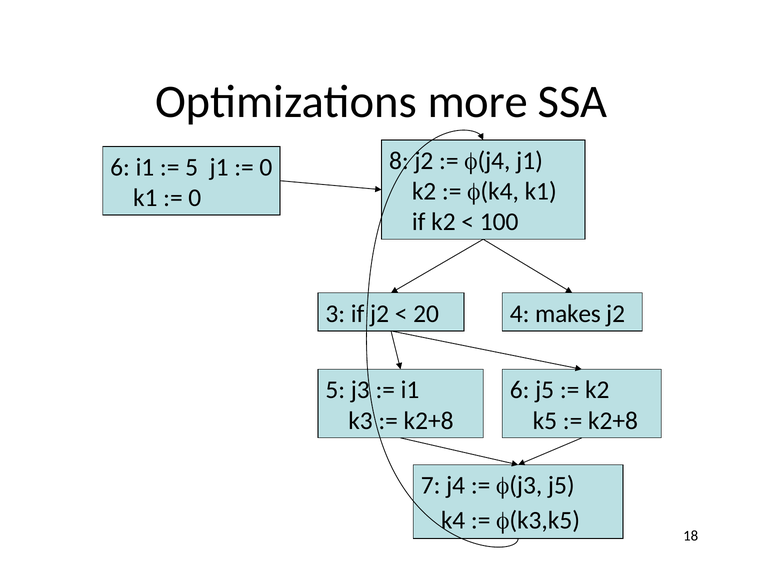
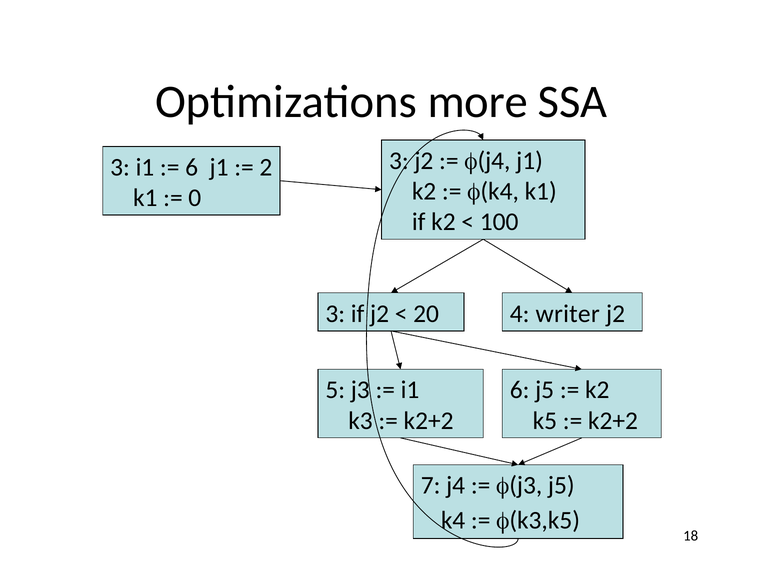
8: 8 -> 3 (399, 161)
6: 6 -> 3 (120, 167)
5: 5 -> 6 (192, 167)
0: 0 -> 2 (266, 167)
makes: makes -> writer (568, 313)
k2+8: k2+8 -> k2+2 (429, 420)
k2+8: k2+8 -> k2+2 (613, 420)
